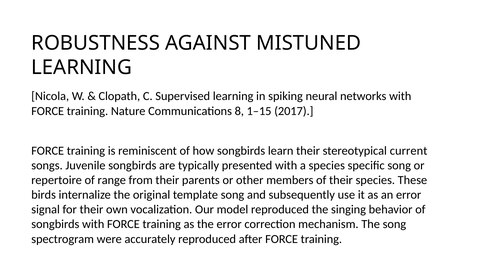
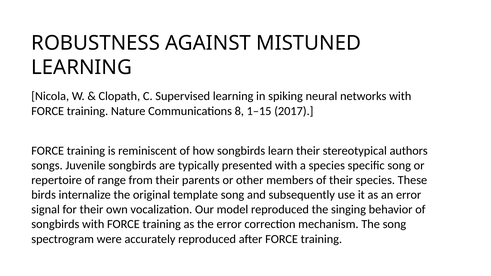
current: current -> authors (409, 151)
